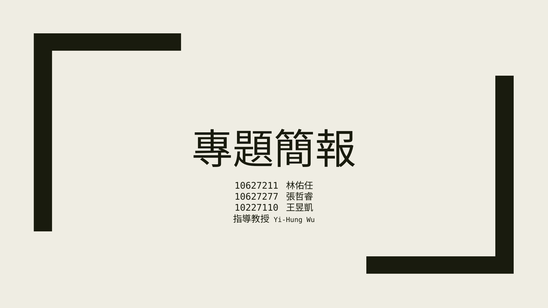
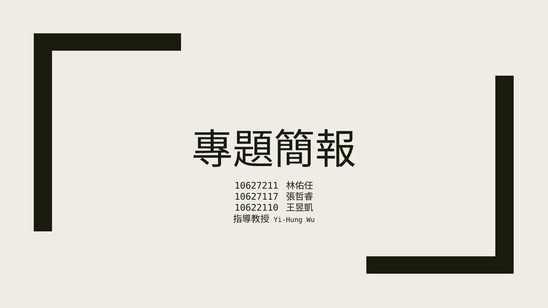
10627277: 10627277 -> 10627117 (256, 197)
10227110: 10227110 -> 10622110 (256, 208)
